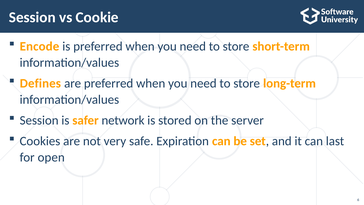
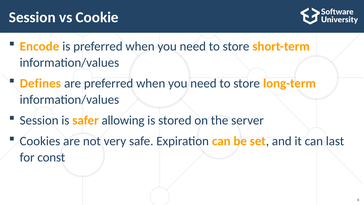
network: network -> allowing (123, 120)
open: open -> const (51, 157)
